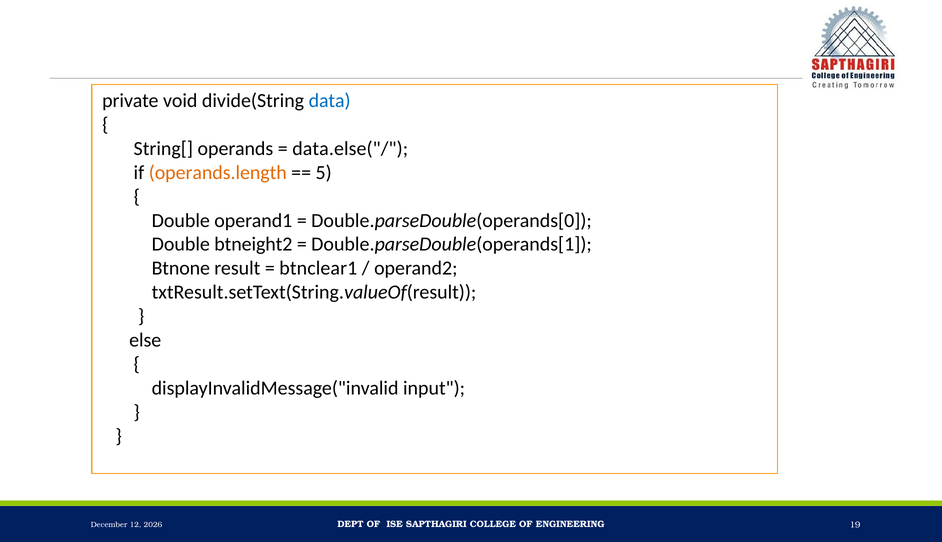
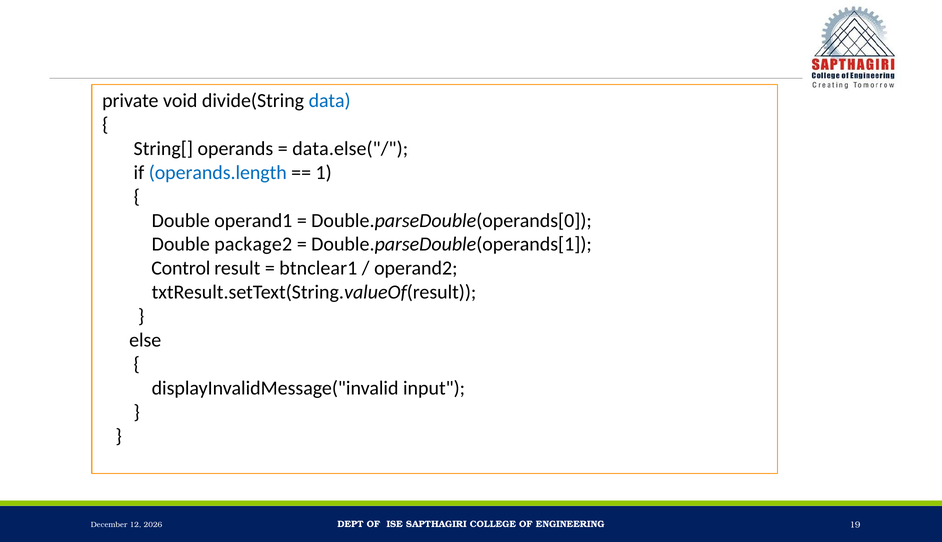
operands.length colour: orange -> blue (218, 172)
5: 5 -> 1 (324, 172)
btneight2: btneight2 -> package2 (253, 244)
Btnone: Btnone -> Control (181, 268)
